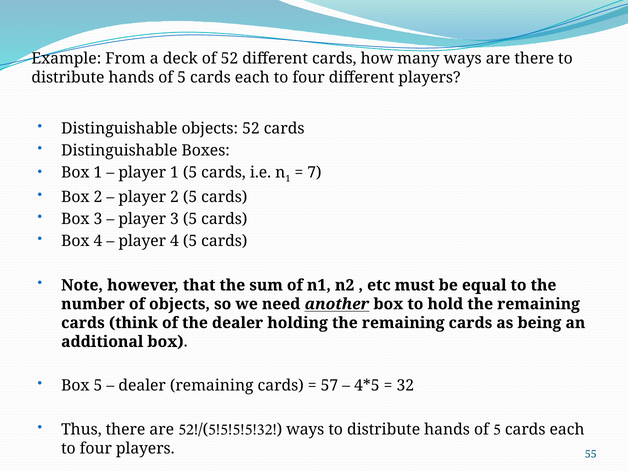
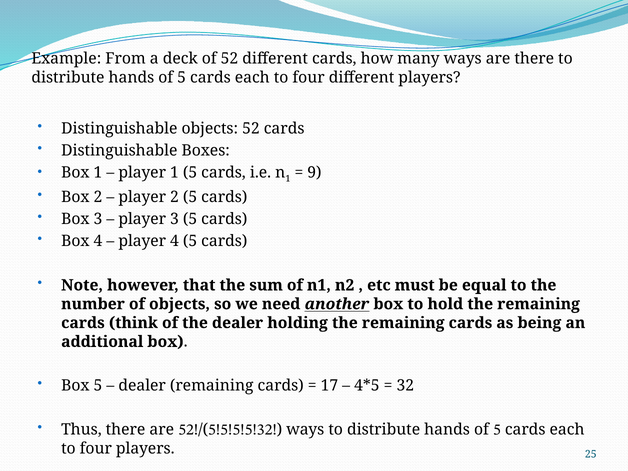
7: 7 -> 9 (314, 173)
57: 57 -> 17 (329, 386)
55: 55 -> 25 (591, 454)
